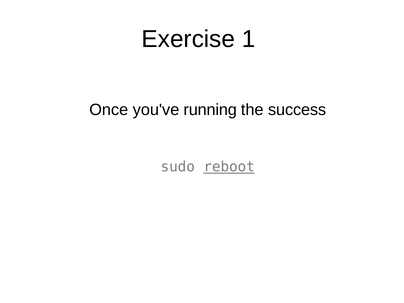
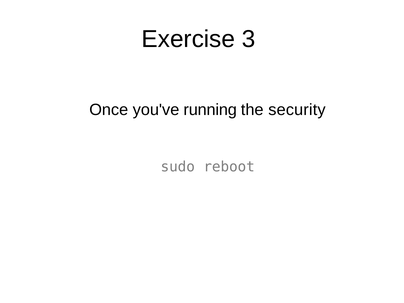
1: 1 -> 3 (249, 39)
success: success -> security (297, 110)
reboot underline: present -> none (229, 167)
